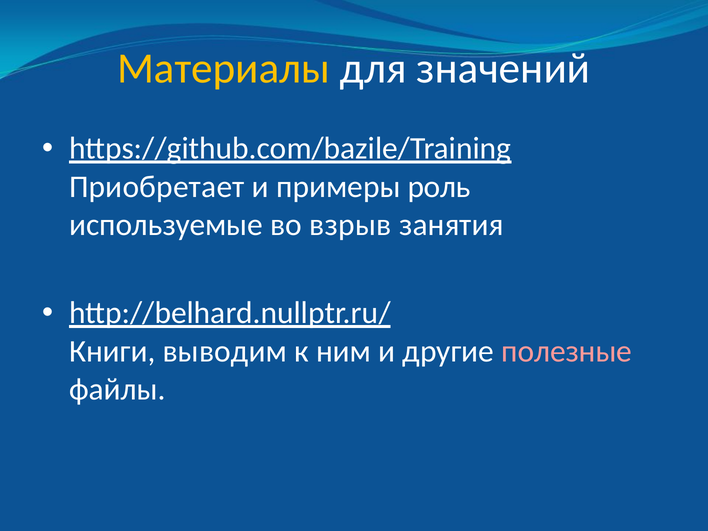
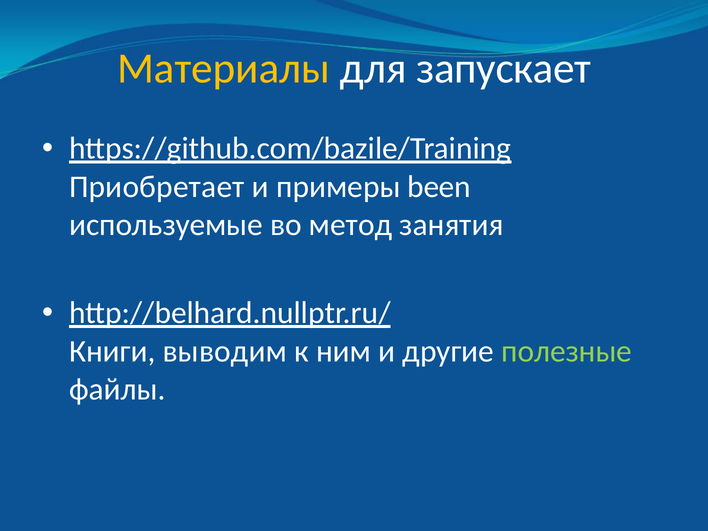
значений: значений -> запускает (504, 69)
роль: роль -> been (439, 187)
взрыв: взрыв -> метод (351, 225)
полезные colour: pink -> light green (567, 351)
